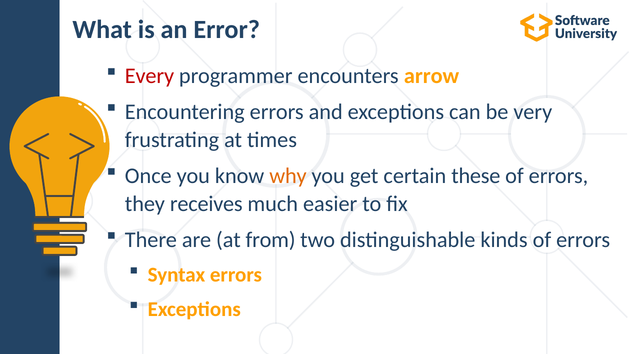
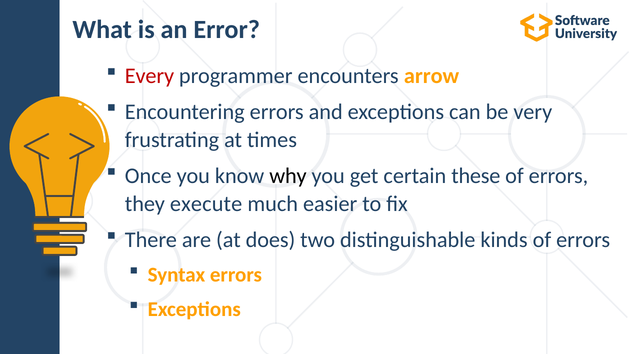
why colour: orange -> black (288, 176)
receives: receives -> execute (206, 204)
from: from -> does (271, 240)
